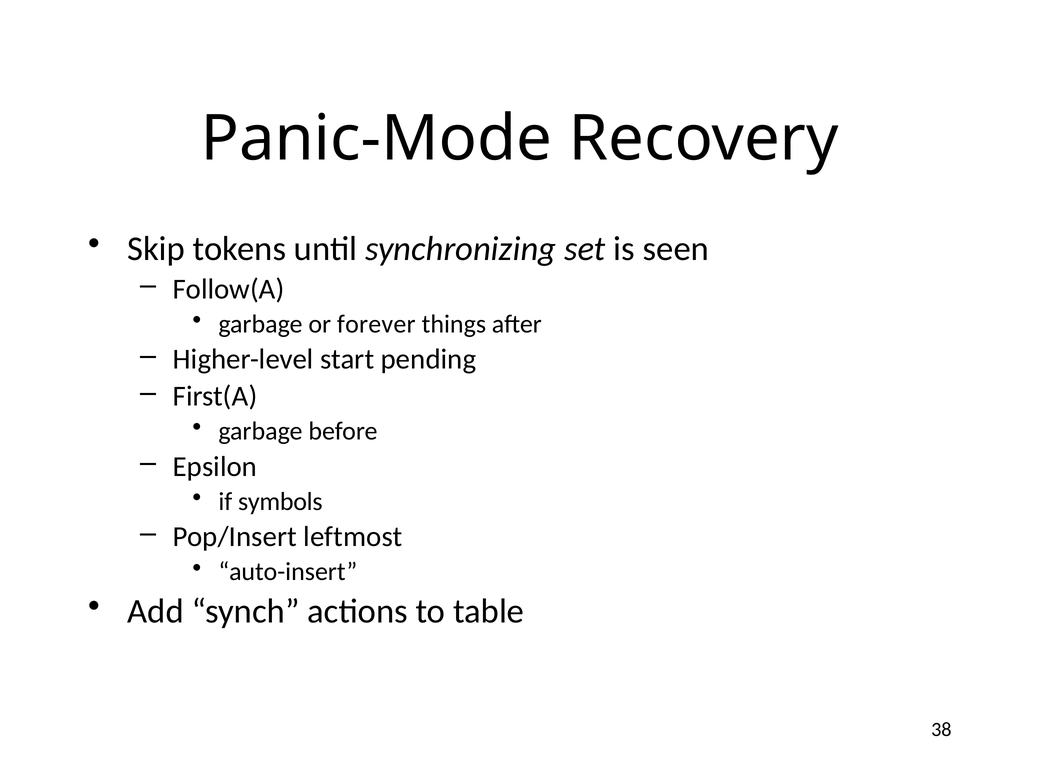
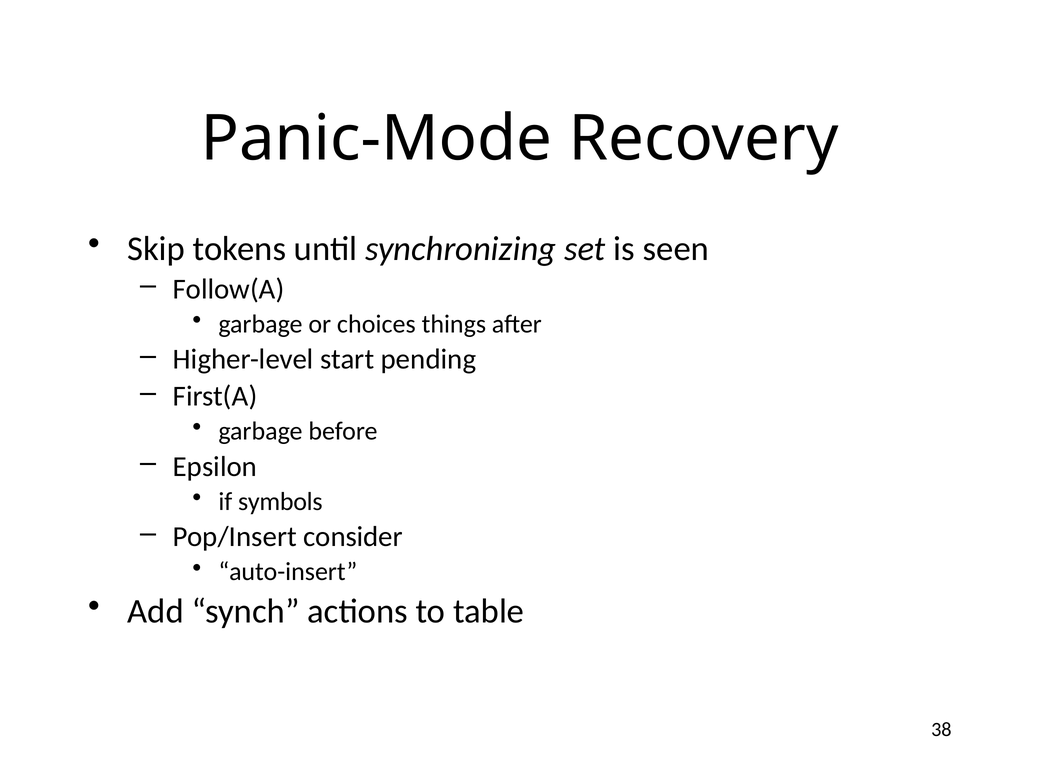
forever: forever -> choices (376, 324)
leftmost: leftmost -> consider (353, 537)
